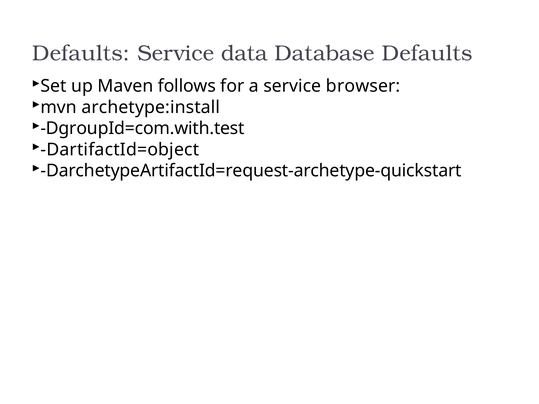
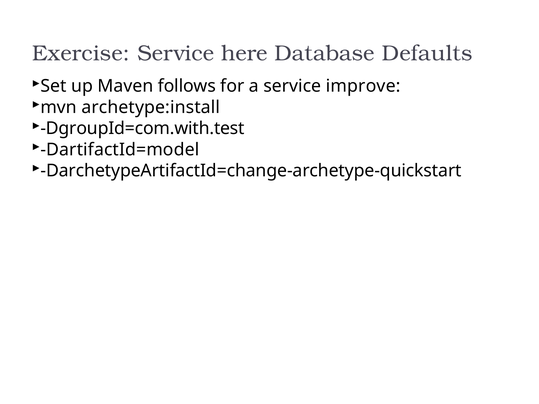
Defaults: Defaults -> Exercise (81, 53)
data: data -> here (244, 53)
browser: browser -> improve (363, 86)
DartifactId=object: DartifactId=object -> DartifactId=model (120, 150)
DarchetypeArtifactId=request-archetype-quickstart: DarchetypeArtifactId=request-archetype-quickstart -> DarchetypeArtifactId=change-archetype-quickstart (251, 171)
